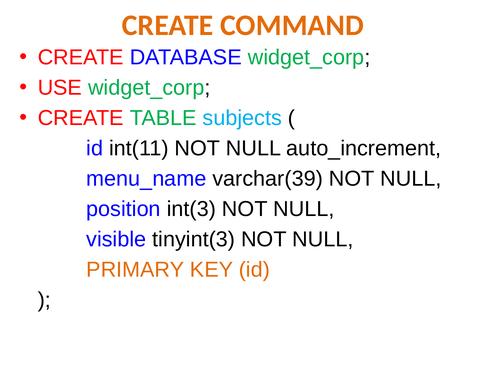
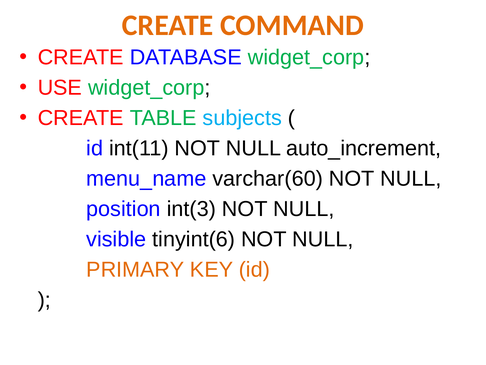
varchar(39: varchar(39 -> varchar(60 (268, 179)
tinyint(3: tinyint(3 -> tinyint(6 (194, 239)
